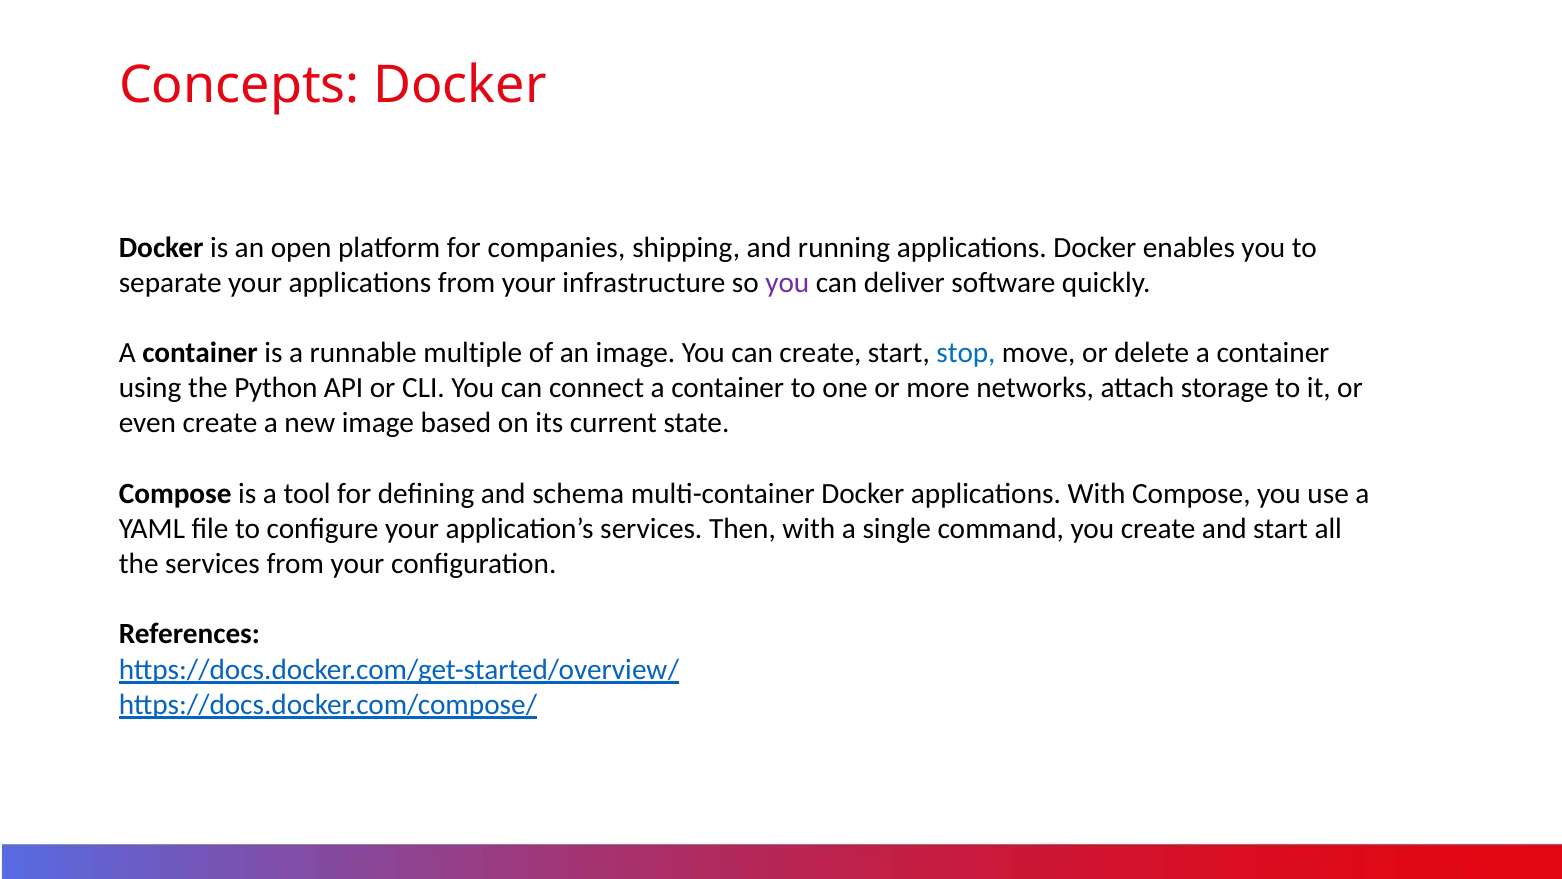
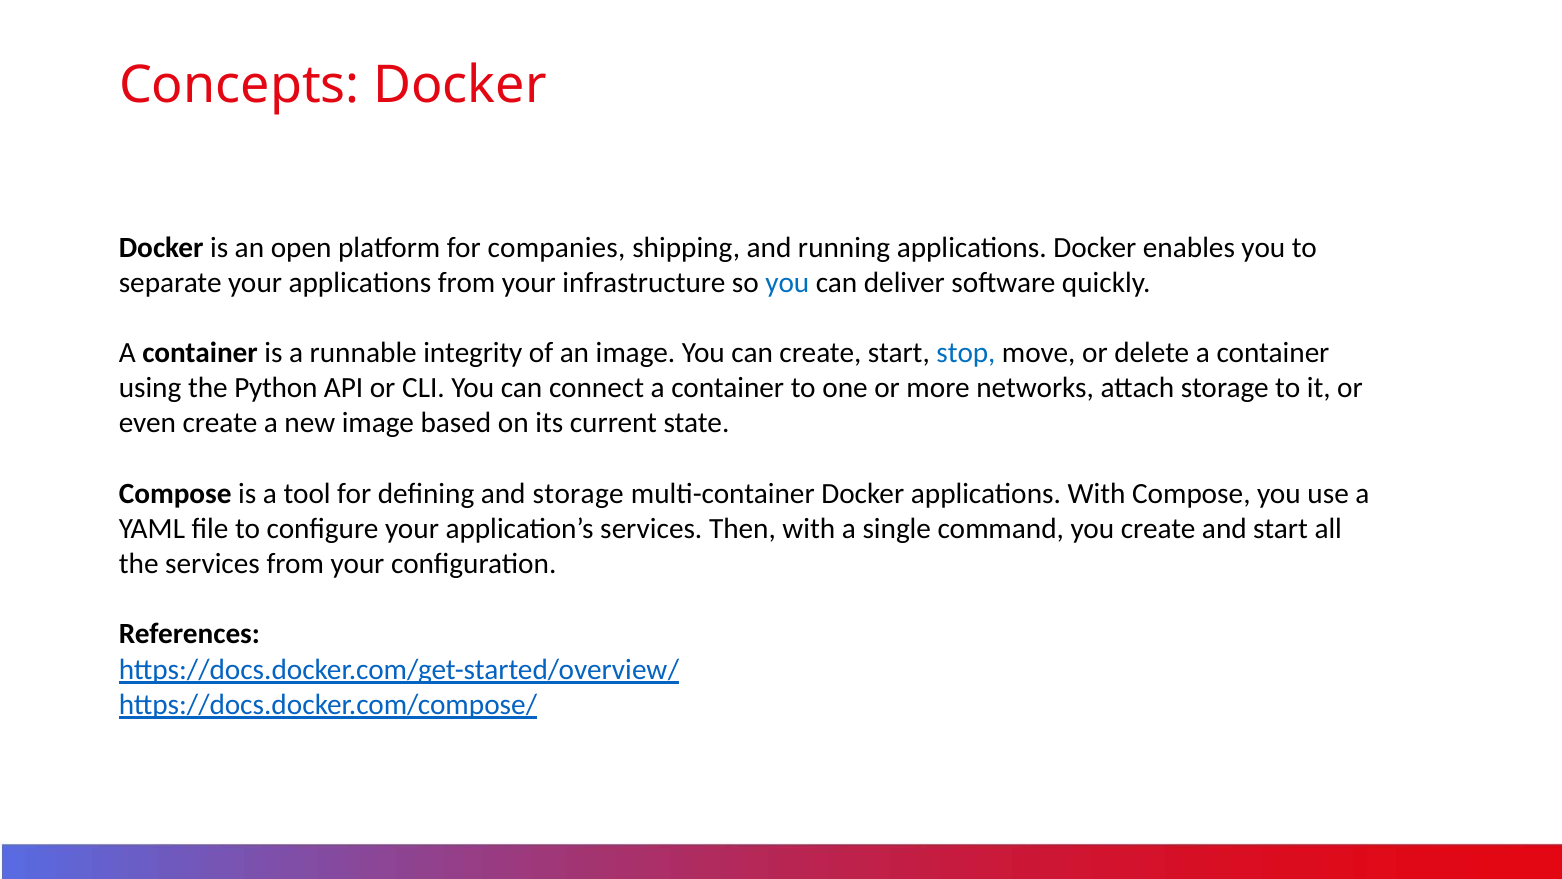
you colour: purple -> blue (787, 283)
multiple: multiple -> integrity (473, 353)
and schema: schema -> storage (578, 493)
